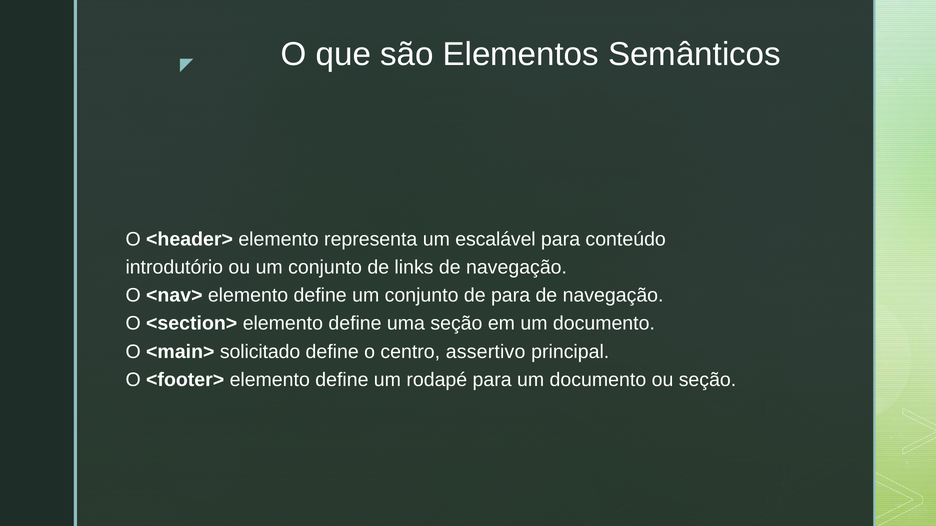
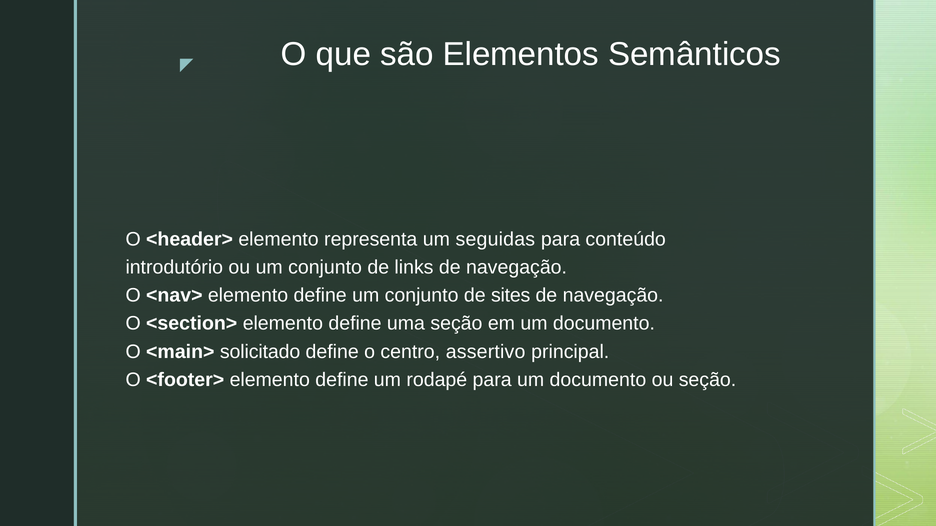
escalável: escalável -> seguidas (495, 239)
de para: para -> sites (511, 296)
